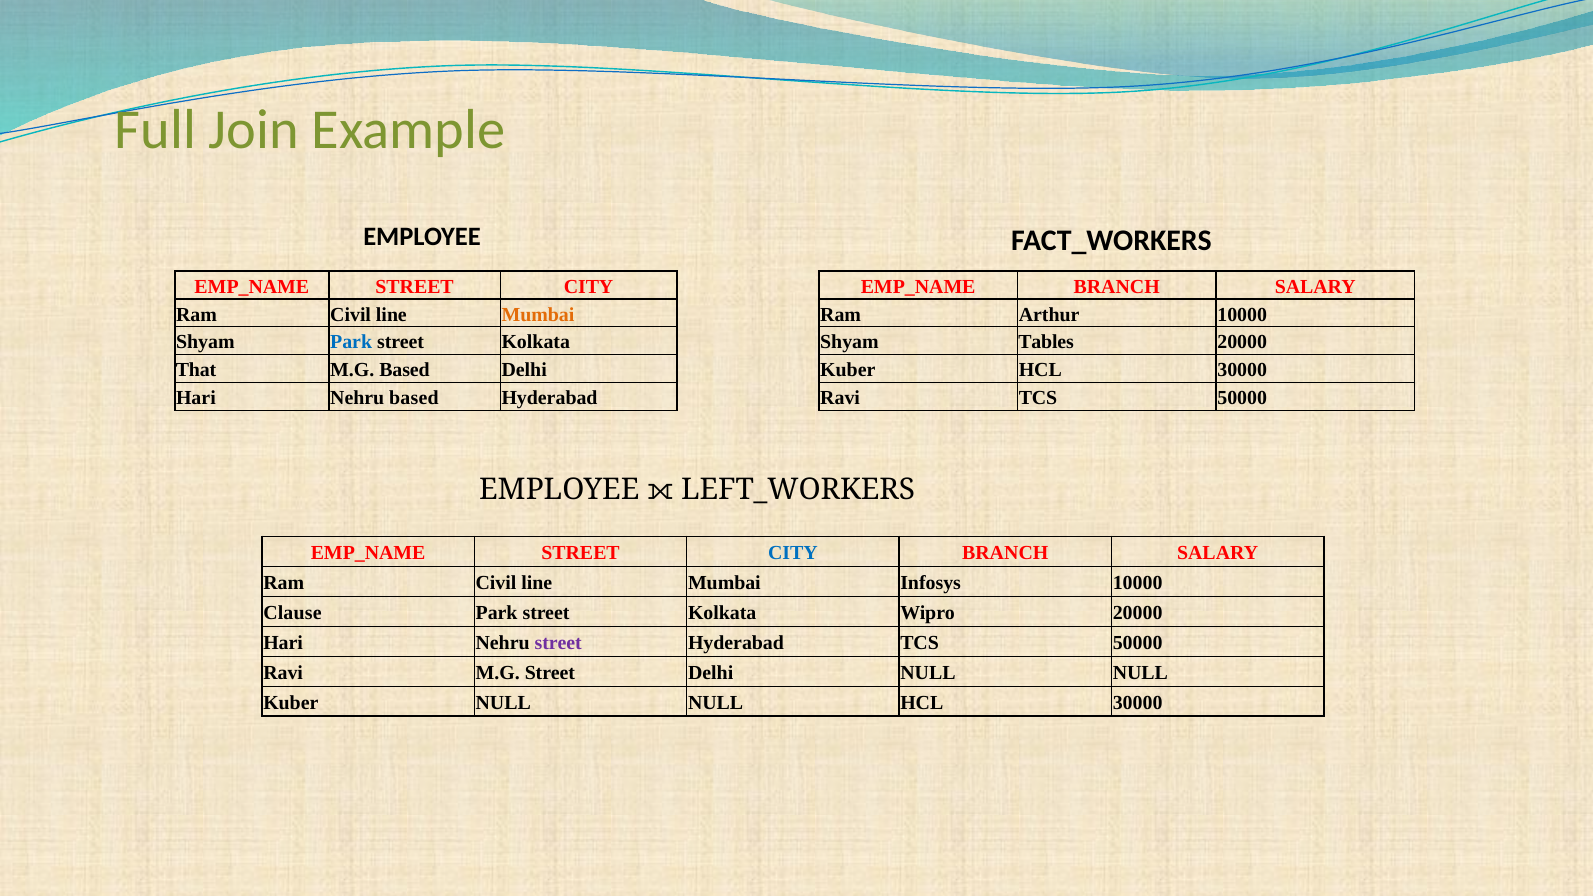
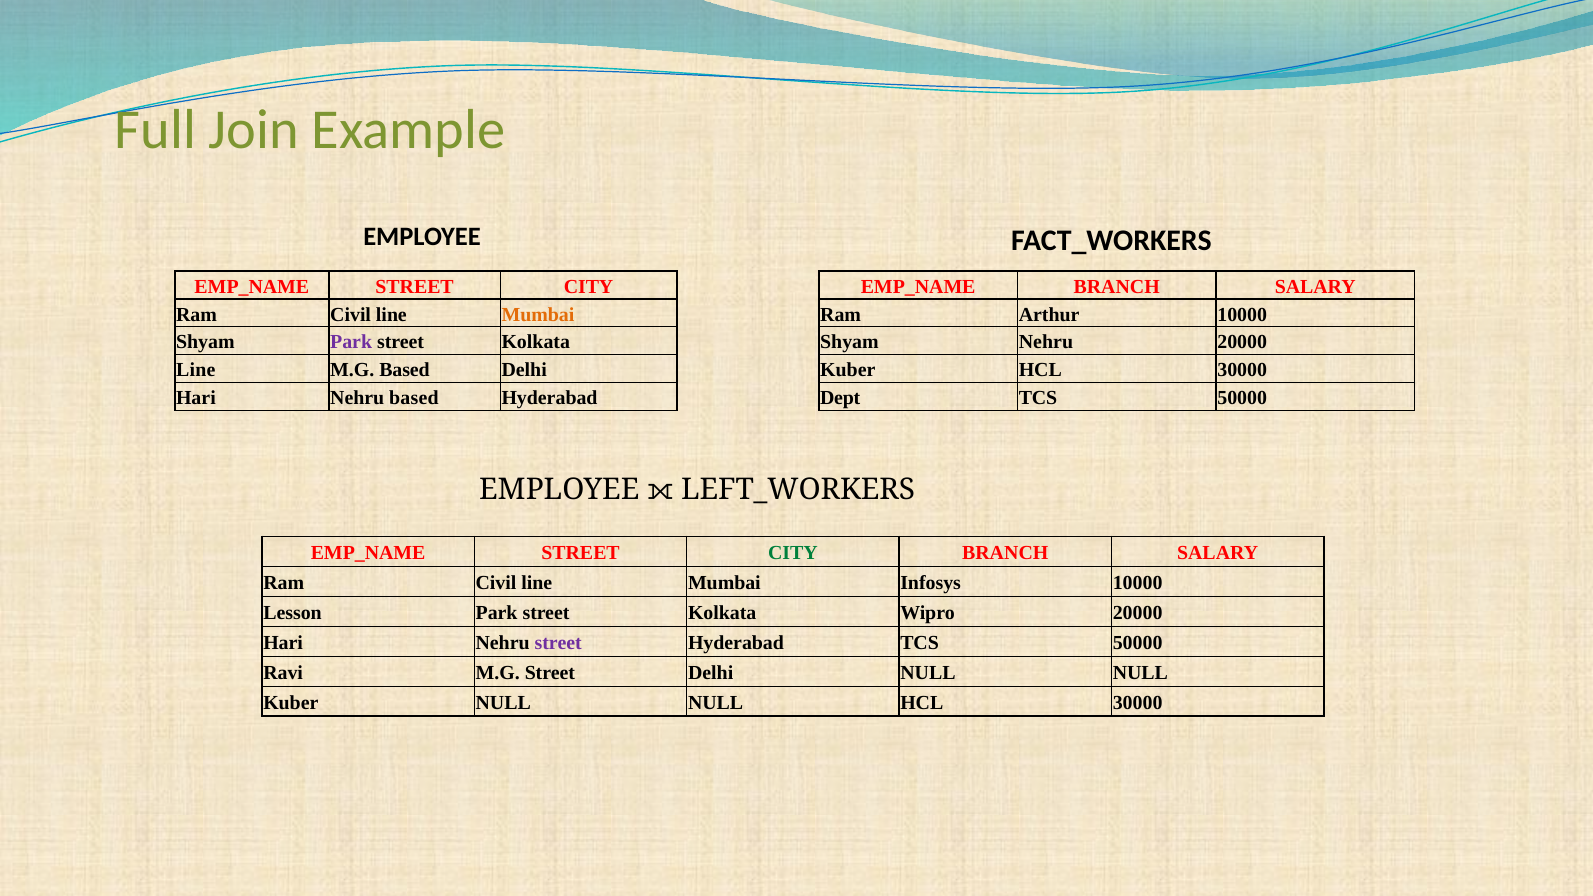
Park colour: blue -> purple (351, 342)
Shyam Tables: Tables -> Nehru (1046, 342)
That: That -> Line (196, 370)
Ravi: Ravi -> Dept (840, 398)
CITY colour: blue -> green (793, 553)
Clause: Clause -> Lesson (293, 613)
